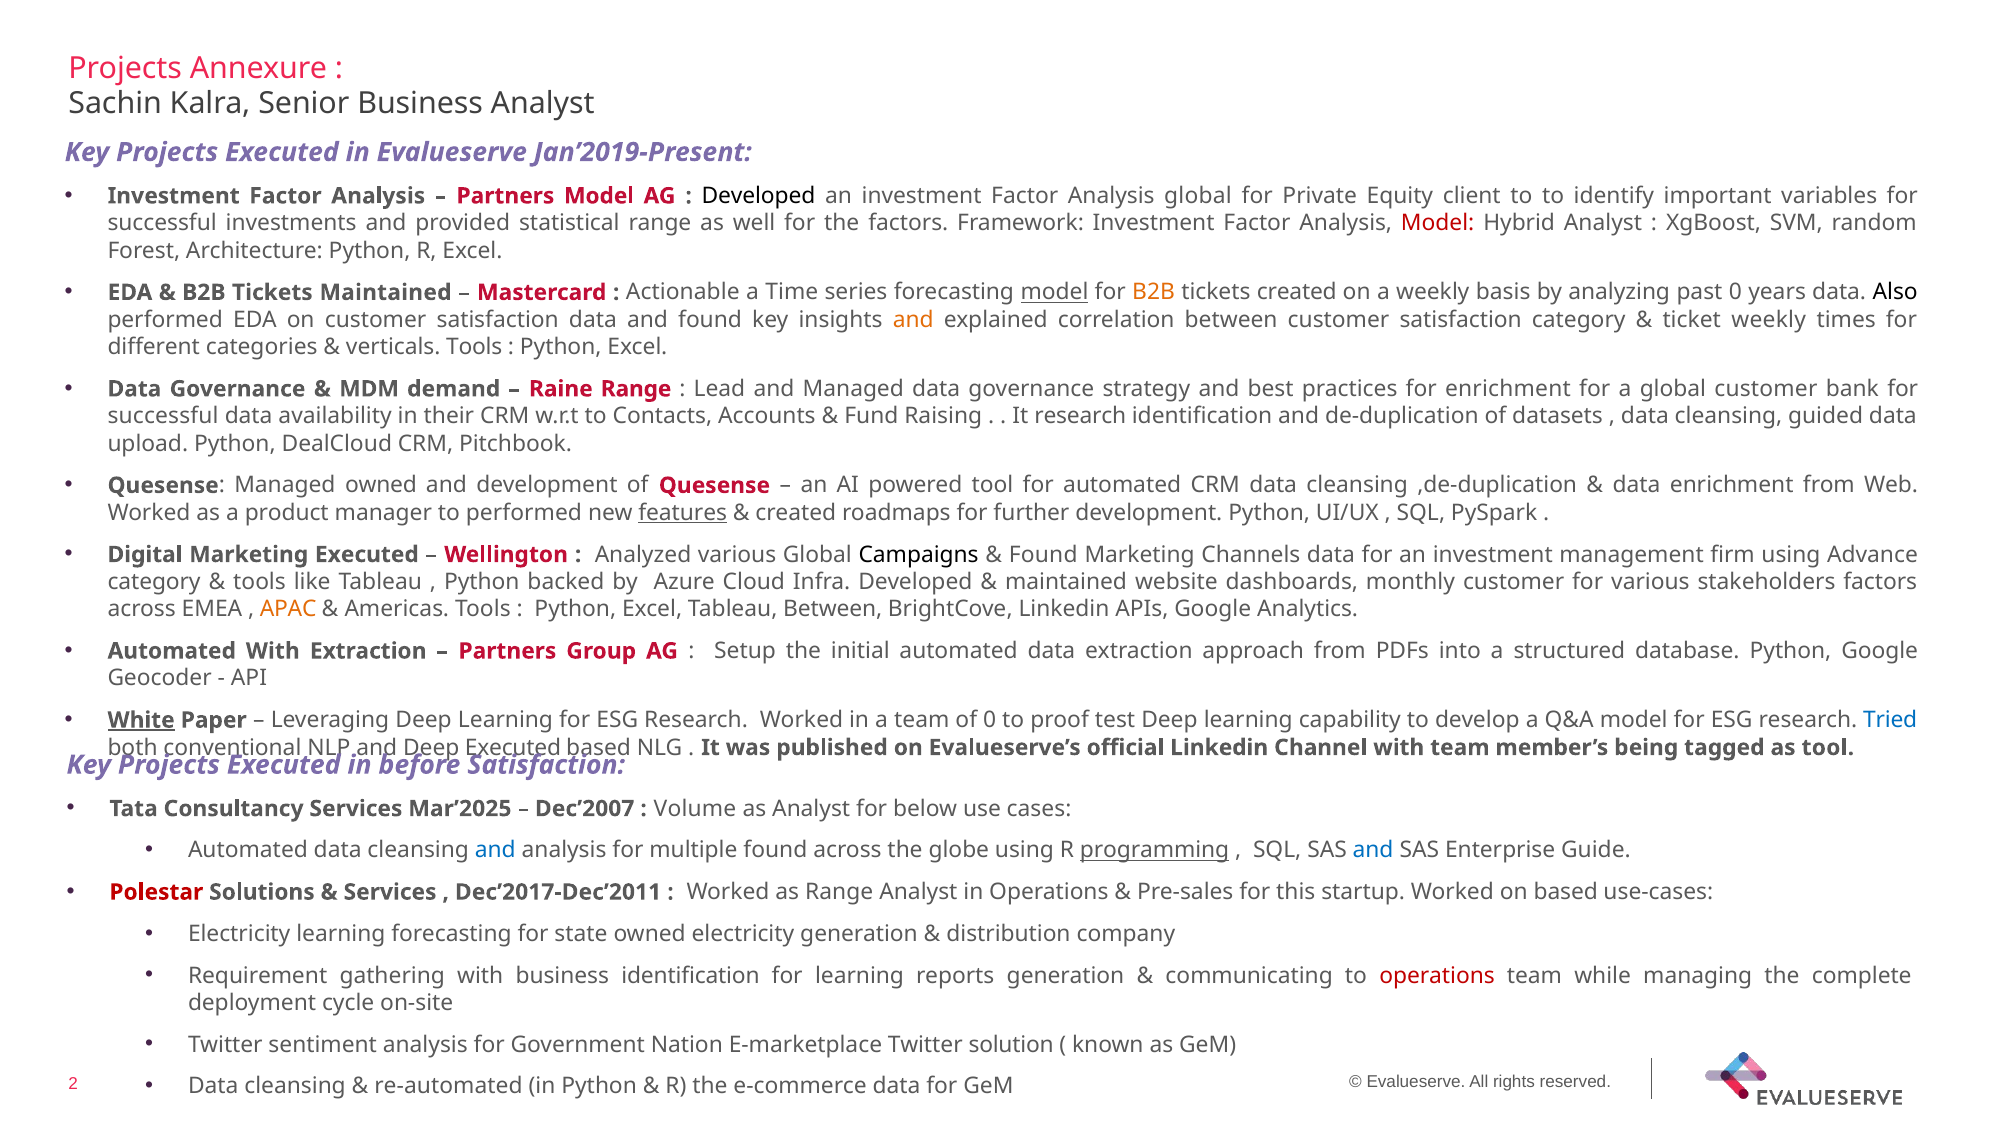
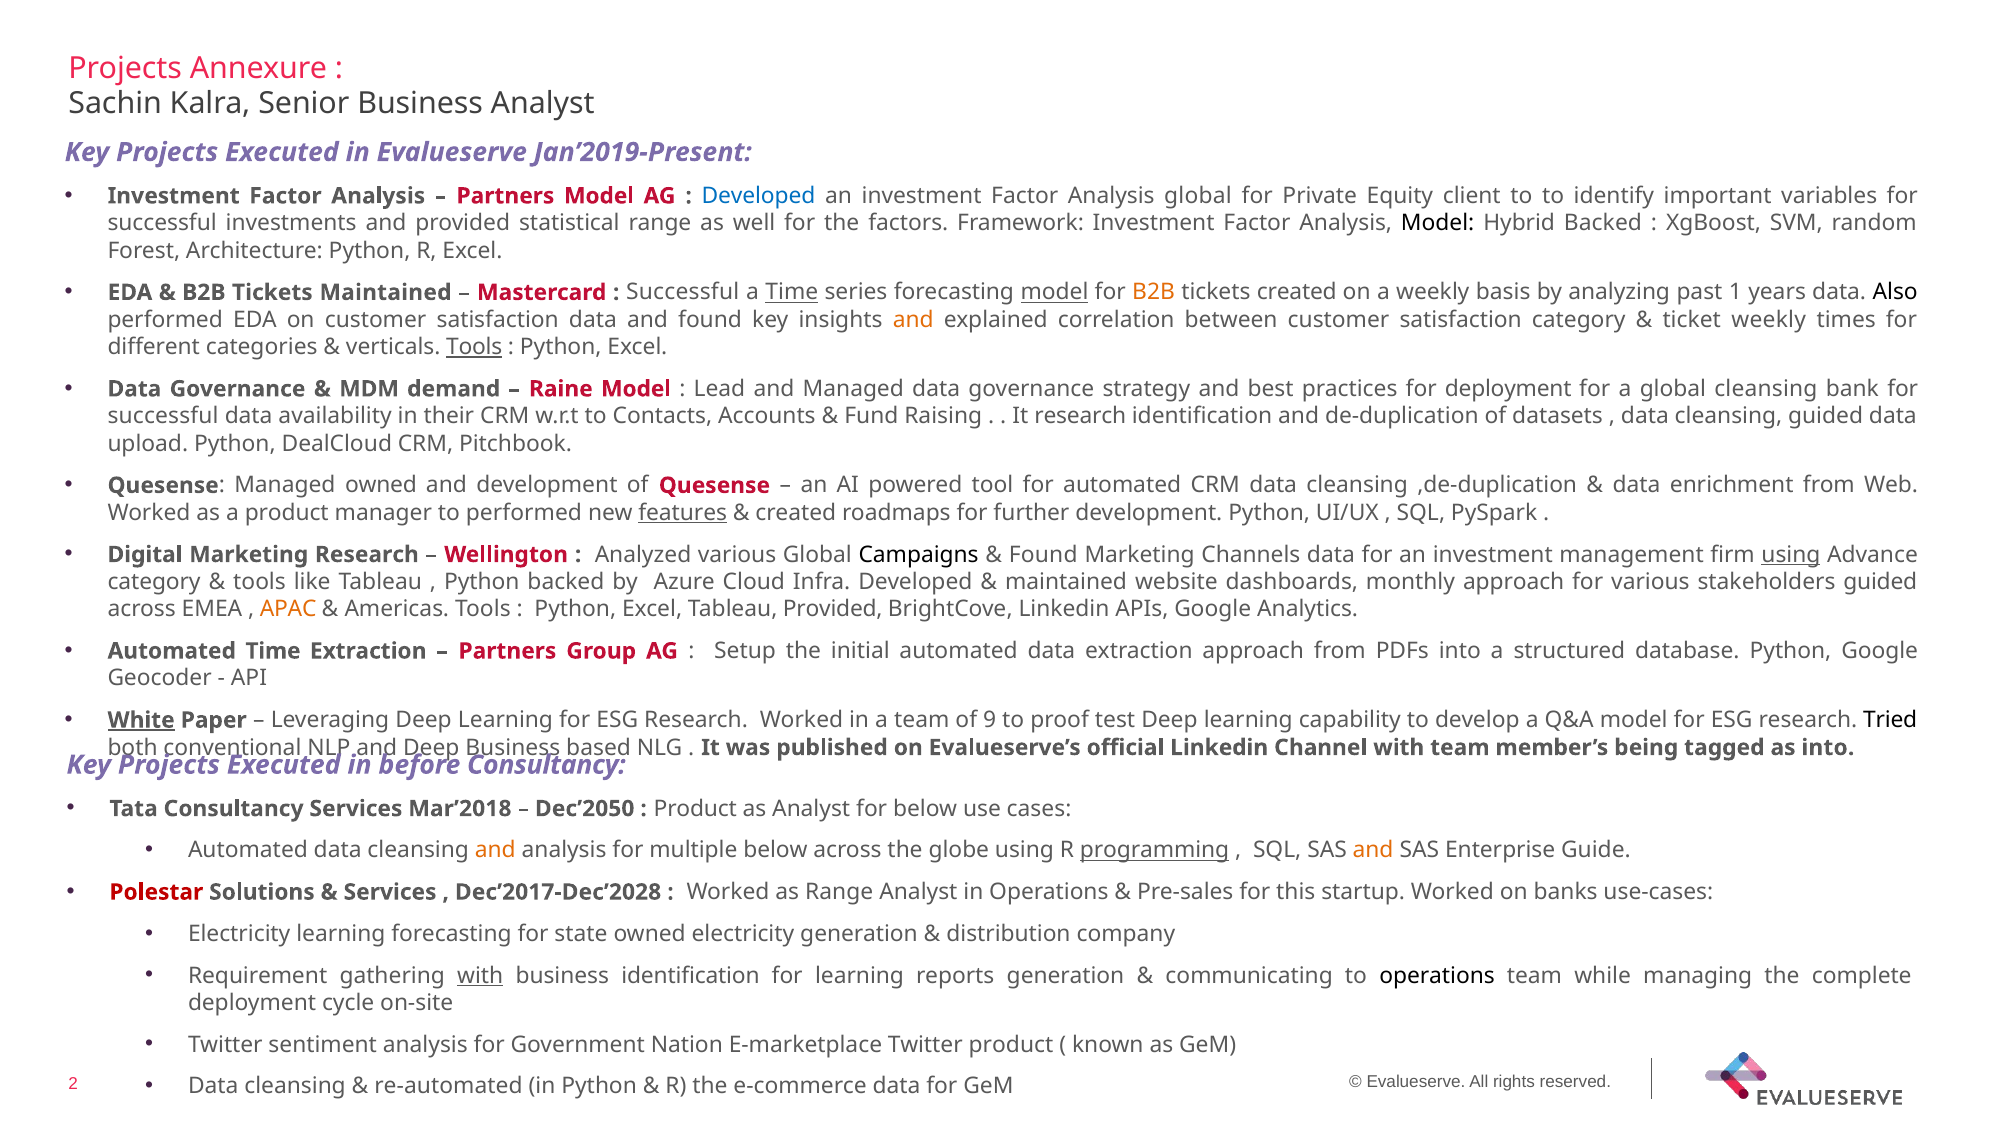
Developed colour: black -> blue (759, 196)
Model colour: red -> black (1438, 223)
Hybrid Analyst: Analyst -> Backed (1603, 223)
Actionable: Actionable -> Successful (683, 292)
Time underline: none -> present (792, 292)
past 0: 0 -> 1 (1735, 292)
Tools underline: none -> present (474, 347)
Raine Range: Range -> Model (636, 389)
for enrichment: enrichment -> deployment (1508, 389)
global customer: customer -> cleansing (1766, 389)
Marketing Executed: Executed -> Research (367, 555)
using underline: none -> present (1791, 555)
monthly customer: customer -> approach (1514, 582)
stakeholders factors: factors -> guided (1880, 582)
Tableau Between: Between -> Provided (833, 609)
Automated With: With -> Time (273, 651)
of 0: 0 -> 9 (990, 720)
Tried colour: blue -> black (1890, 720)
Deep Executed: Executed -> Business (513, 748)
as tool: tool -> into (1828, 748)
before Satisfaction: Satisfaction -> Consultancy (546, 765)
Mar’2025: Mar’2025 -> Mar’2018 (460, 809)
Dec’2007: Dec’2007 -> Dec’2050 (585, 809)
Volume: Volume -> Product (695, 809)
and colour: blue -> orange (495, 850)
multiple found: found -> below (775, 850)
and colour: blue -> orange (1373, 850)
Dec’2017-Dec’2011: Dec’2017-Dec’2011 -> Dec’2017-Dec’2028 (558, 892)
on based: based -> banks (1566, 892)
with underline: none -> present (480, 976)
operations colour: red -> black (1437, 976)
Twitter solution: solution -> product (1011, 1045)
